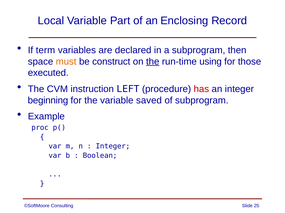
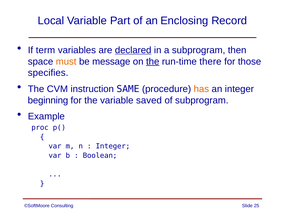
declared underline: none -> present (133, 50)
construct: construct -> message (111, 62)
using: using -> there (210, 62)
executed: executed -> specifies (48, 73)
LEFT: LEFT -> SAME (128, 89)
has colour: red -> orange (201, 89)
